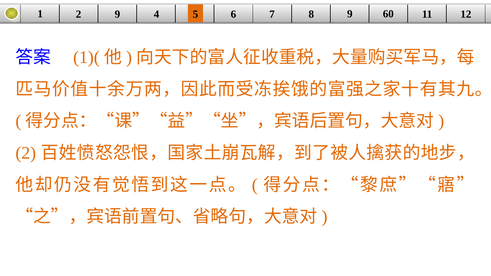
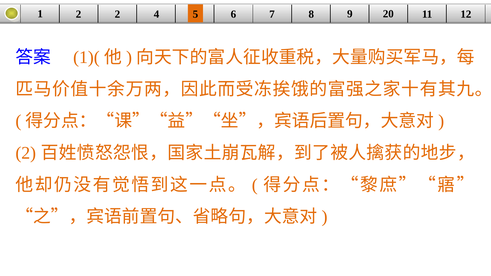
2 9: 9 -> 2 (117, 14)
60: 60 -> 20 (388, 14)
